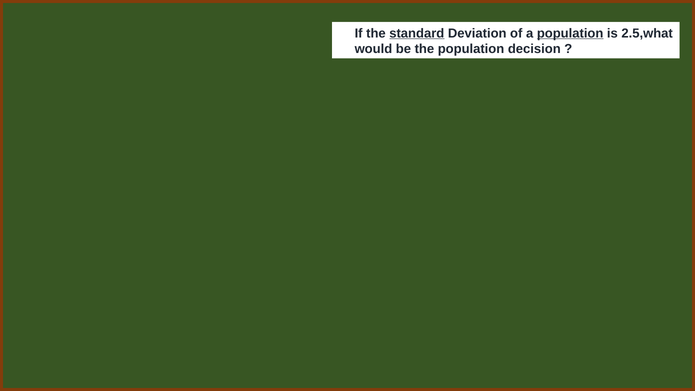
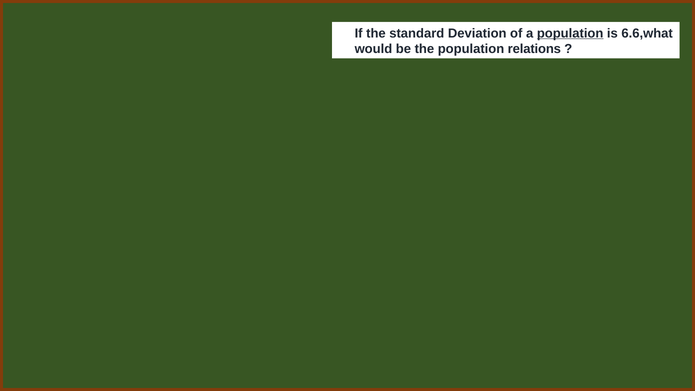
standard underline: present -> none (417, 33)
2.5,what: 2.5,what -> 6.6,what (647, 33)
decision: decision -> relations (534, 49)
